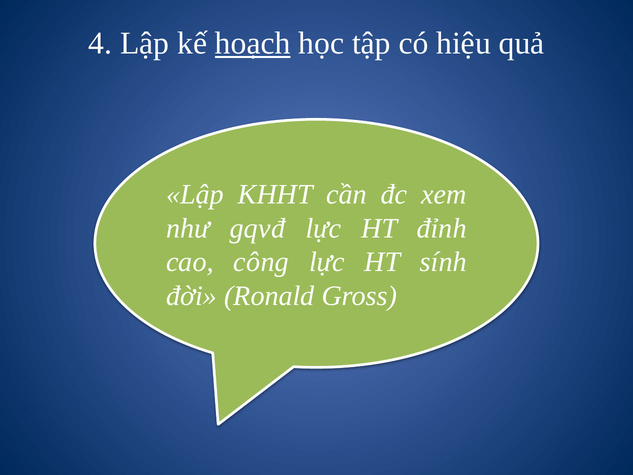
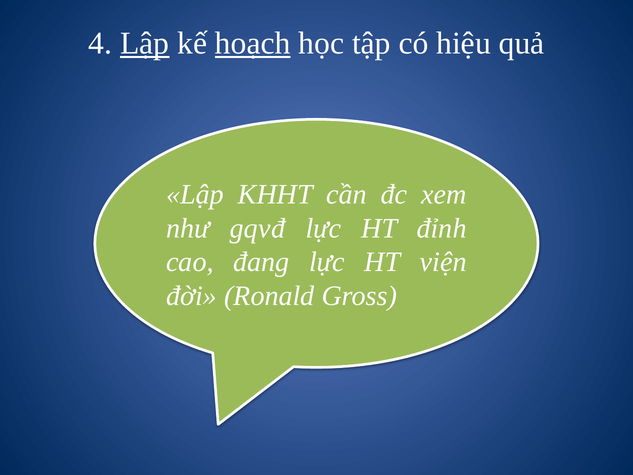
Lập underline: none -> present (145, 43)
công: công -> đang (261, 262)
sính: sính -> viện (443, 262)
